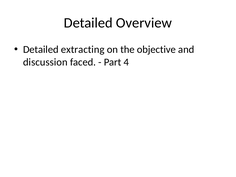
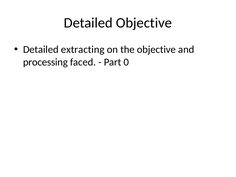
Detailed Overview: Overview -> Objective (144, 23)
discussion: discussion -> processing (45, 62)
4: 4 -> 0 (126, 62)
